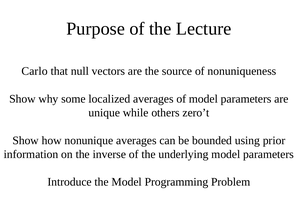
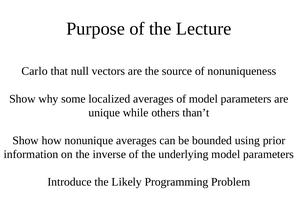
zero’t: zero’t -> than’t (196, 113)
the Model: Model -> Likely (127, 182)
